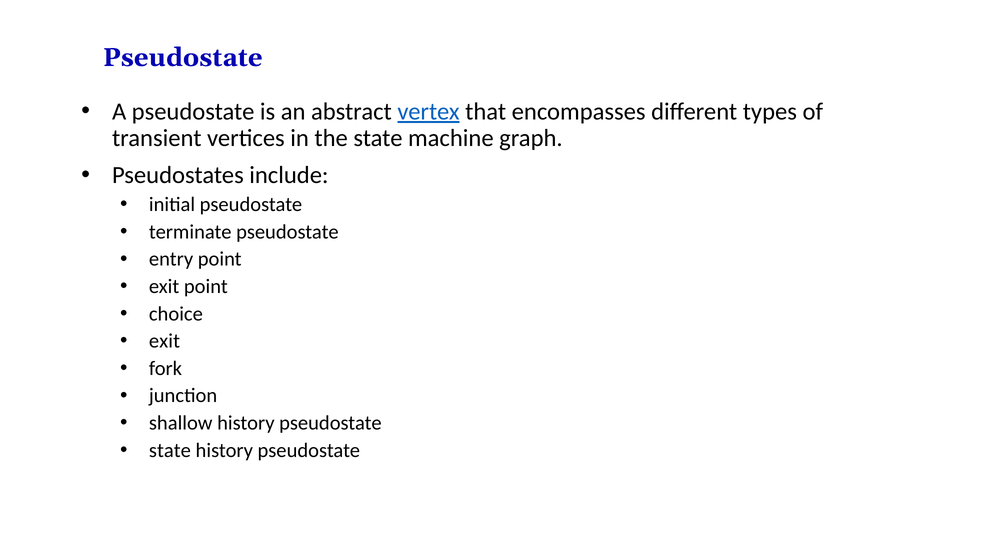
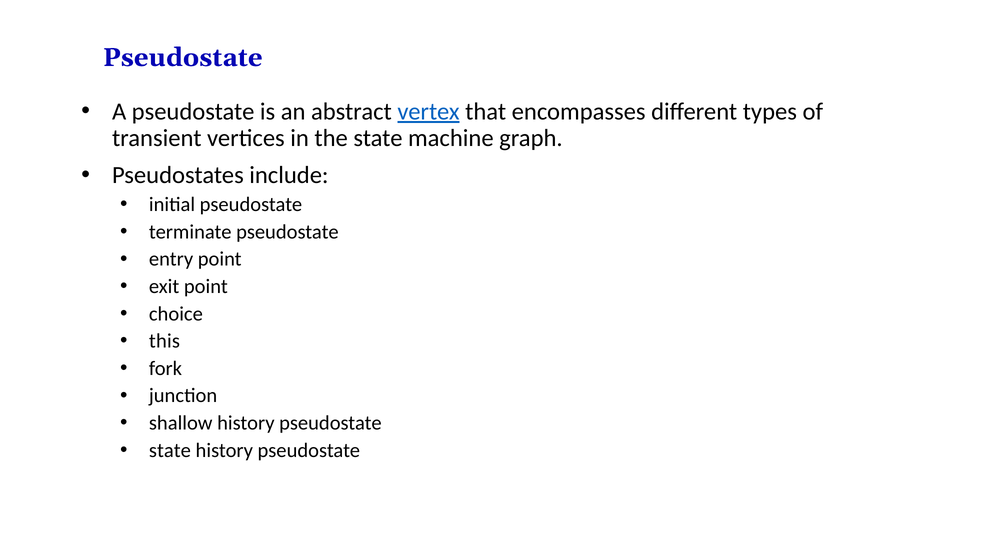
exit: exit -> this (164, 341)
